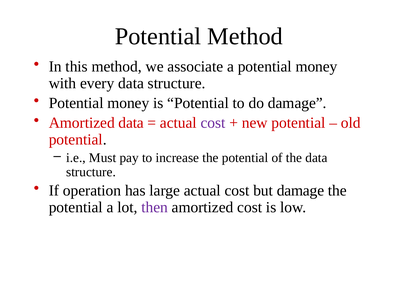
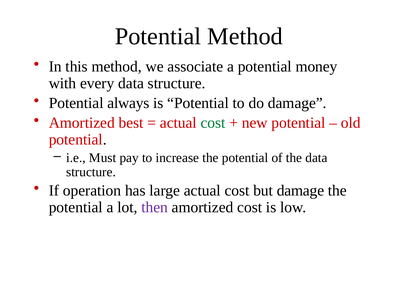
money: money -> always (128, 103)
Amortized data: data -> best (131, 123)
cost colour: purple -> green (213, 123)
